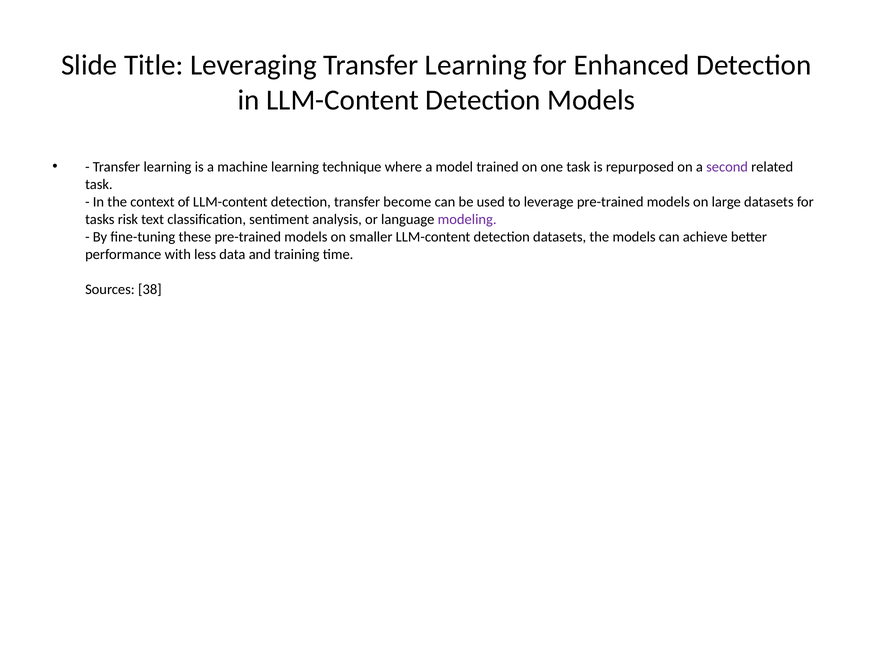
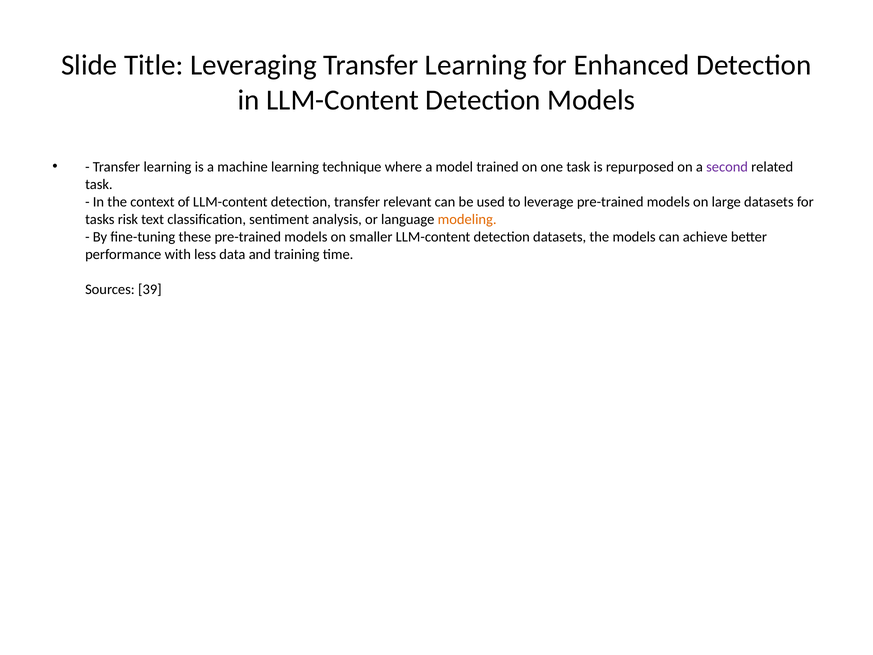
become: become -> relevant (407, 202)
modeling colour: purple -> orange (467, 219)
38: 38 -> 39 (150, 289)
